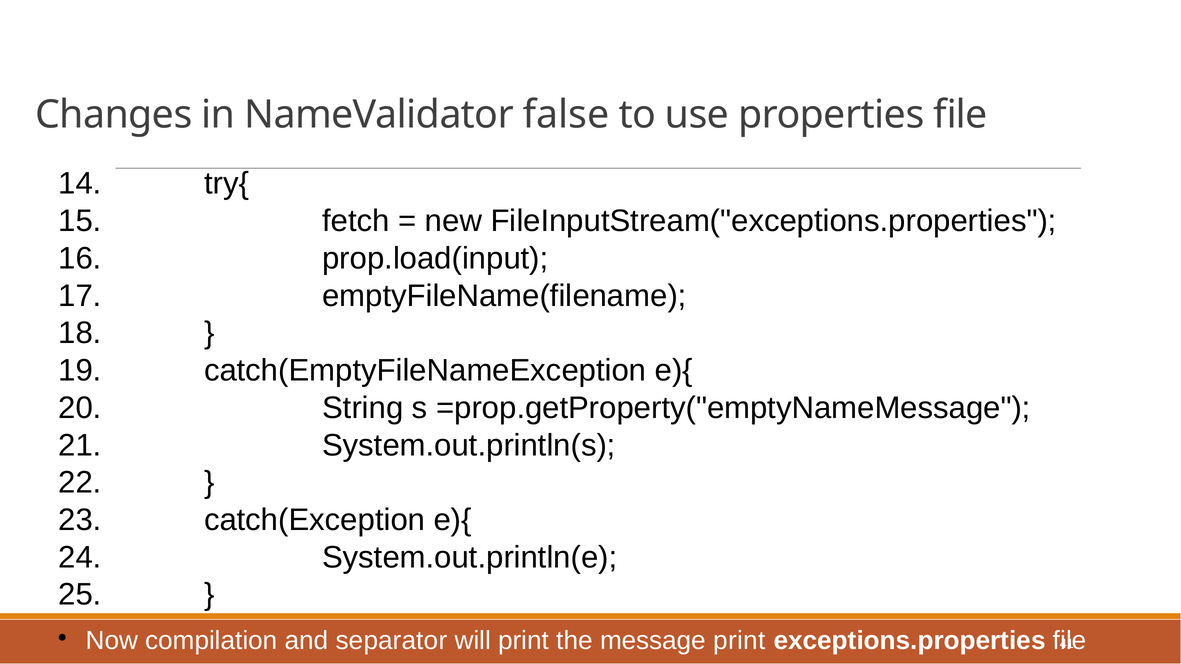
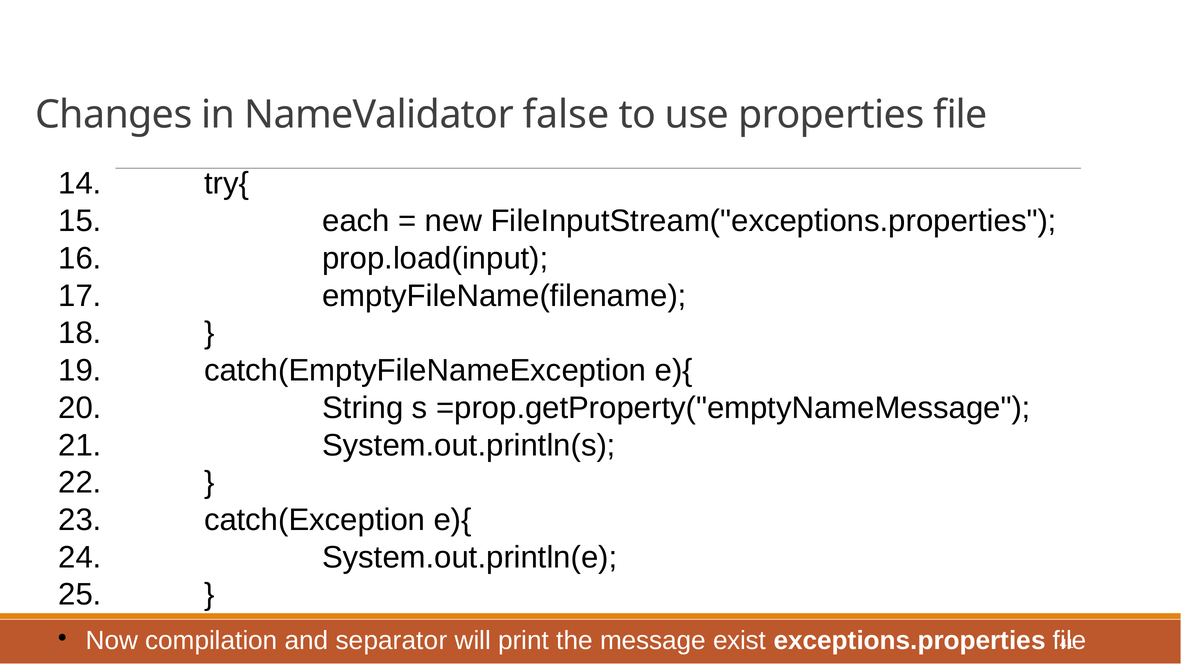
fetch: fetch -> each (356, 221)
message print: print -> exist (740, 641)
